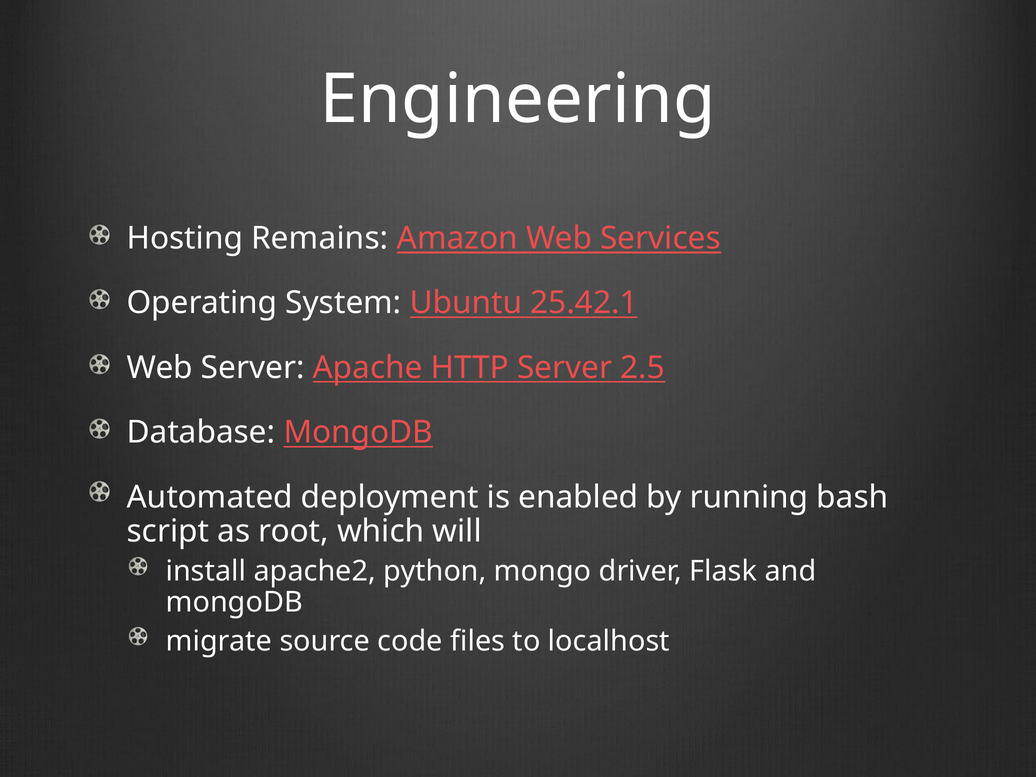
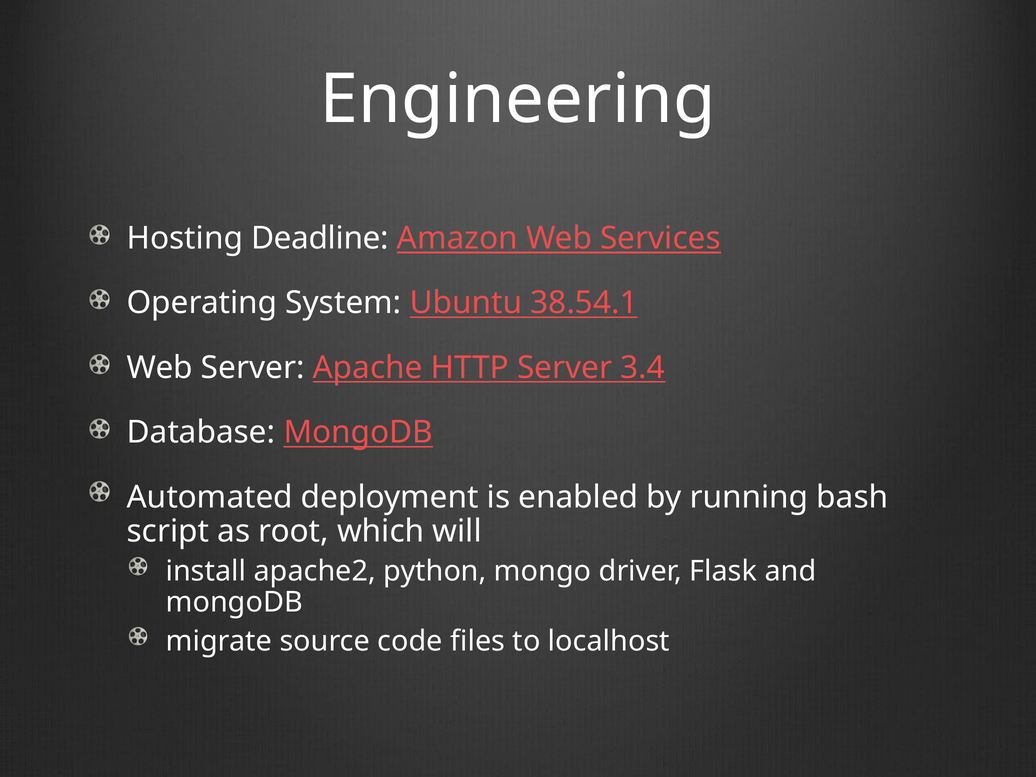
Remains: Remains -> Deadline (320, 238)
25.42.1: 25.42.1 -> 38.54.1 (584, 303)
2.5: 2.5 -> 3.4 (643, 368)
